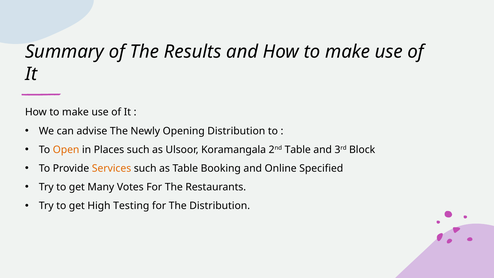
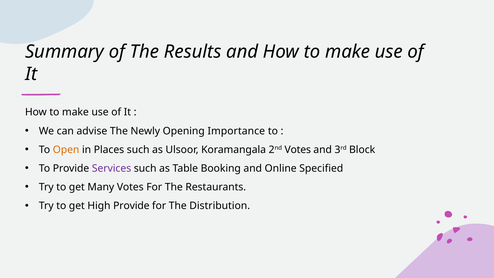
Opening Distribution: Distribution -> Importance (236, 131)
2nd Table: Table -> Votes (298, 150)
Services colour: orange -> purple (112, 168)
High Testing: Testing -> Provide (131, 206)
